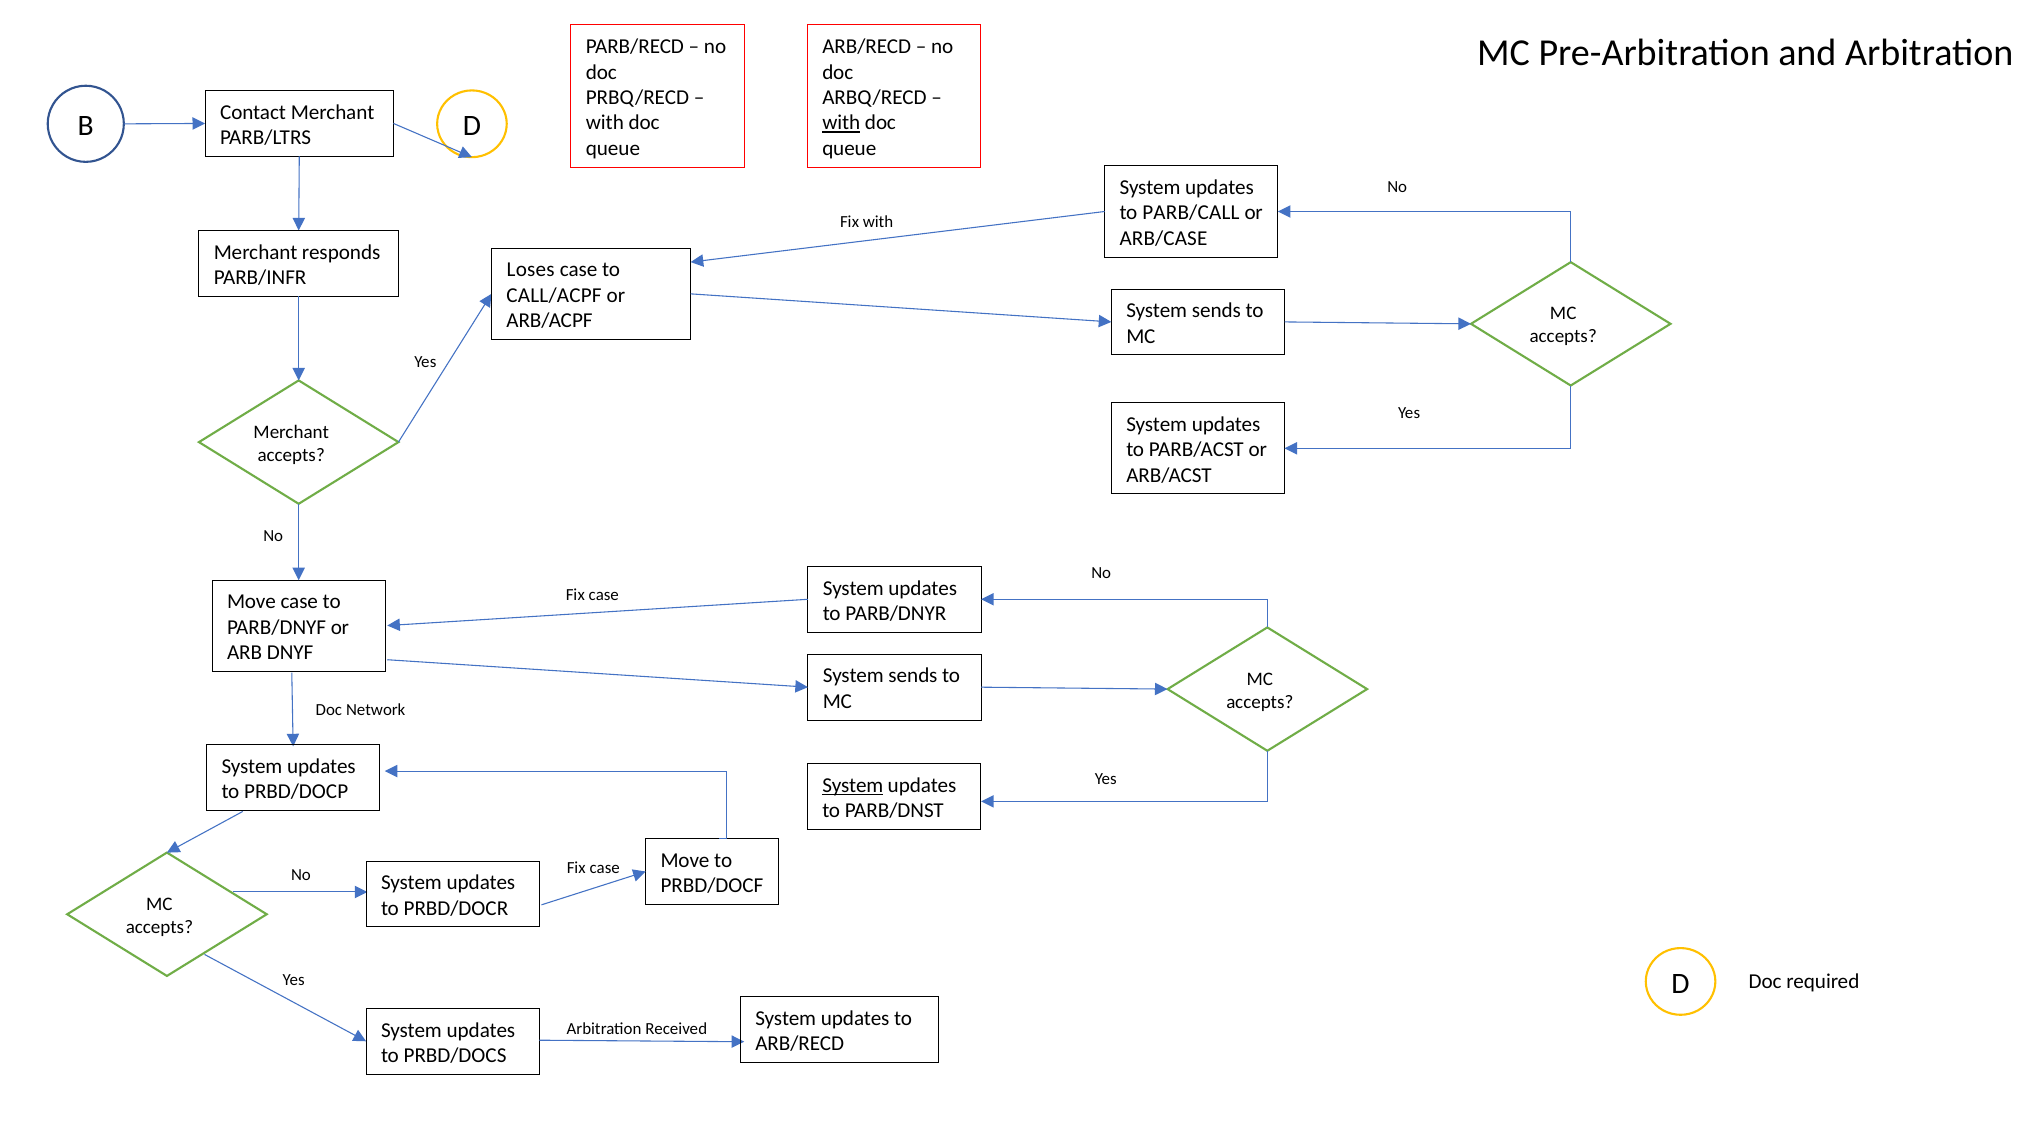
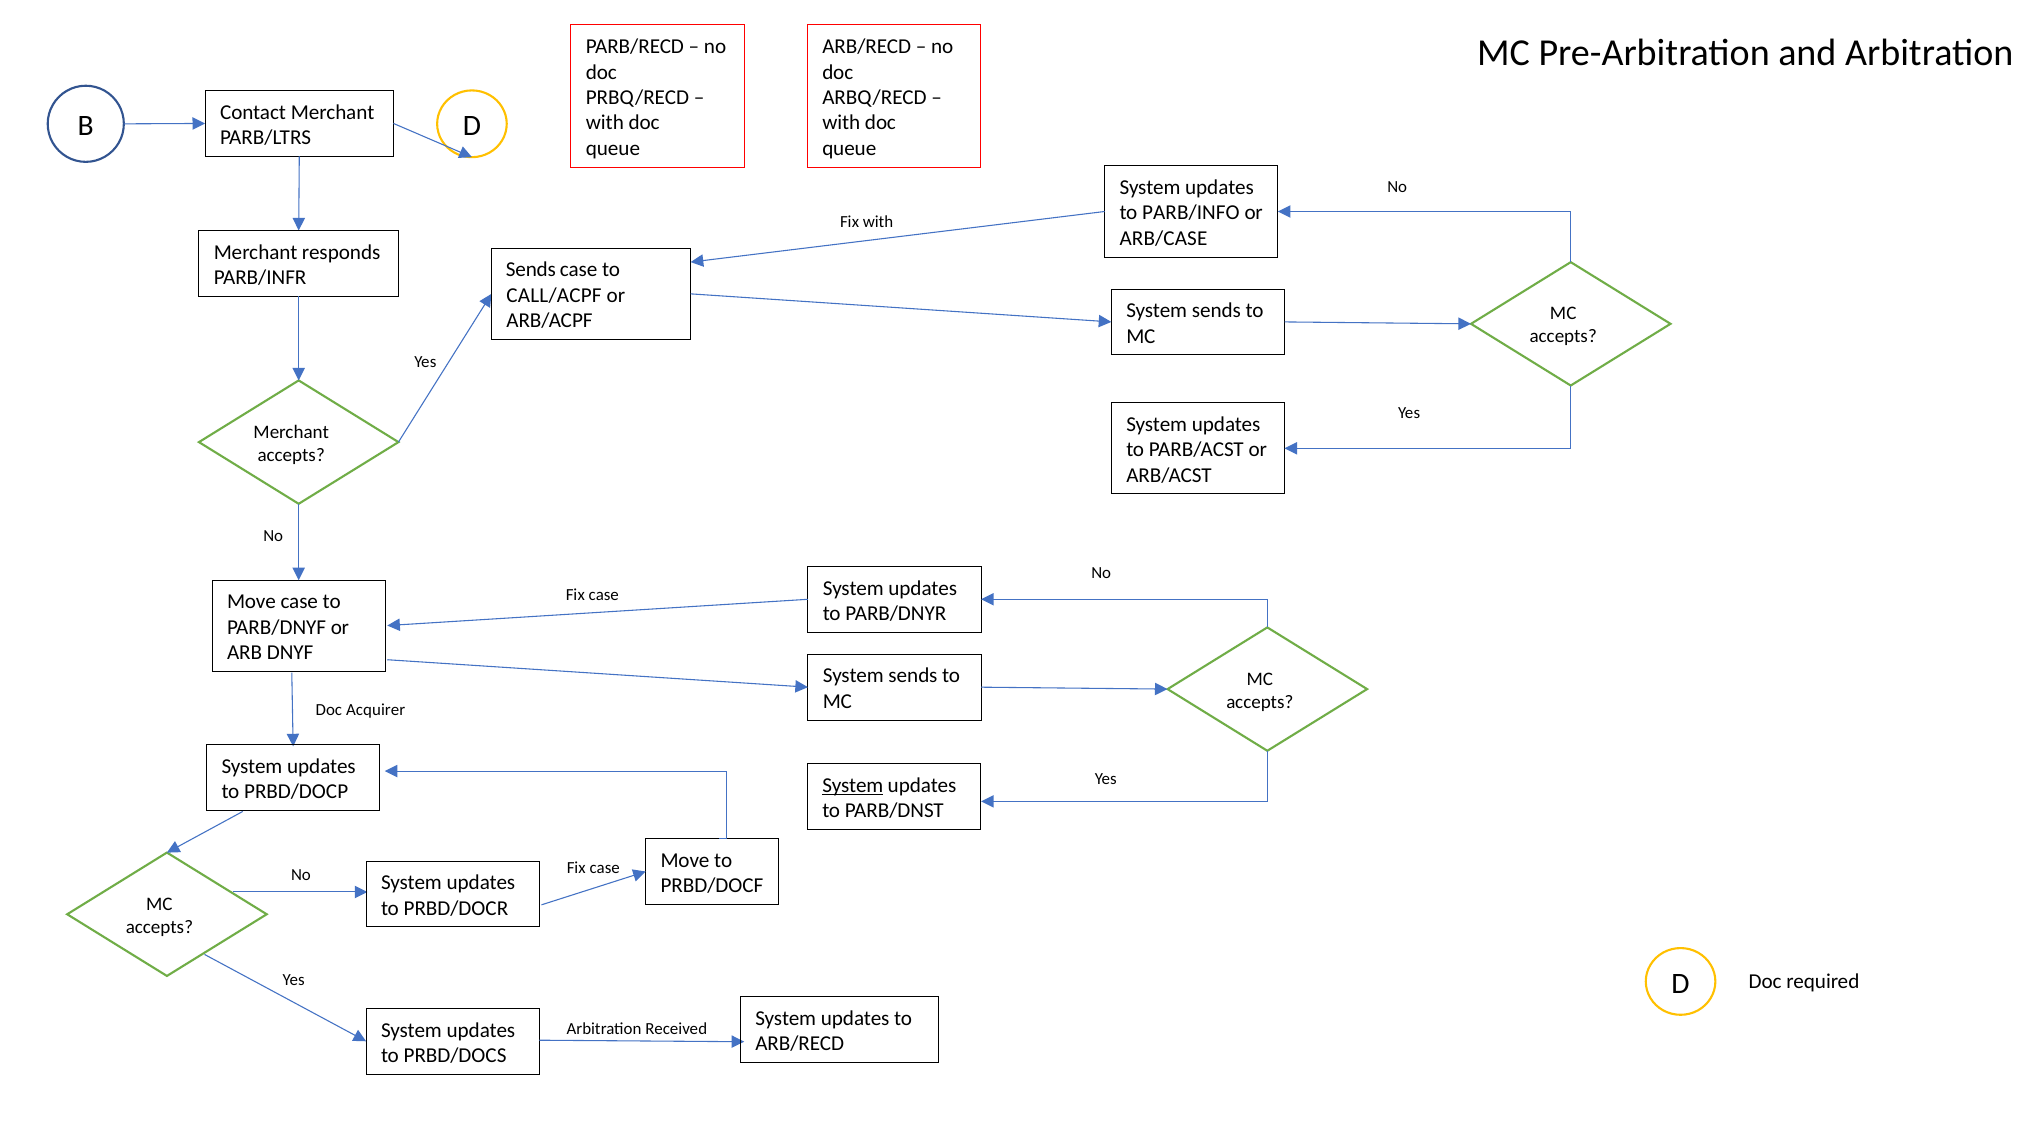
with underline: present -> none (841, 123)
PARB/CALL: PARB/CALL -> PARB/INFO (1191, 213)
PARB/INFR Loses: Loses -> Sends (531, 270)
Network: Network -> Acquirer (376, 710)
